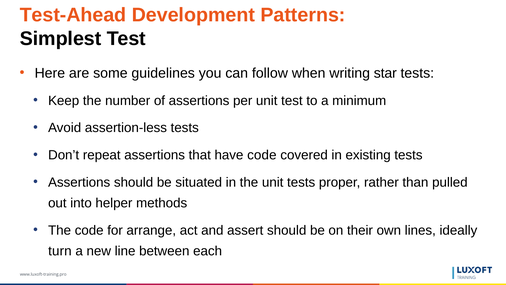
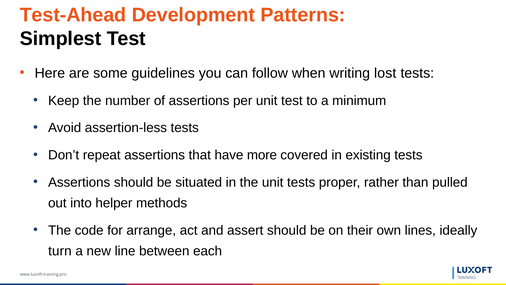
star: star -> lost (385, 73)
have code: code -> more (262, 155)
